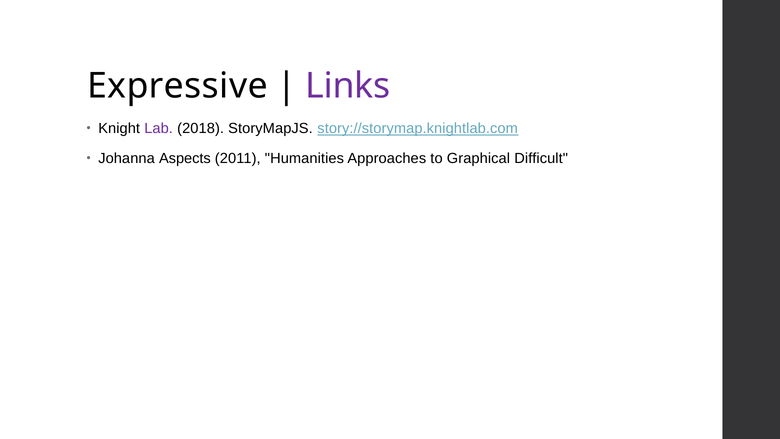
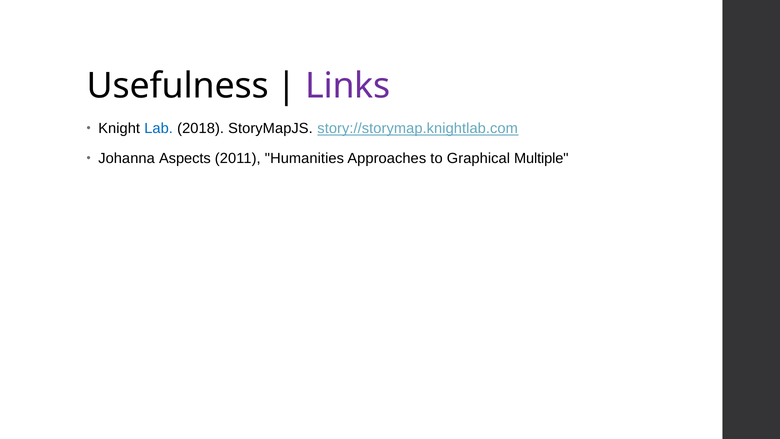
Expressive: Expressive -> Usefulness (178, 86)
Lab colour: purple -> blue (159, 128)
Difficult: Difficult -> Multiple (541, 158)
